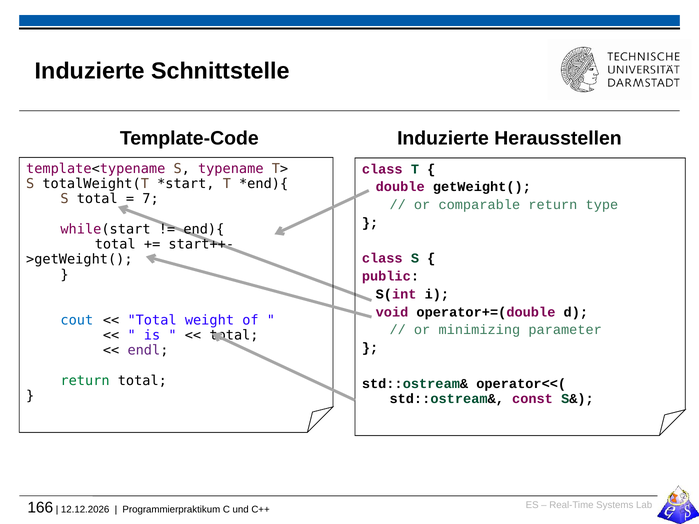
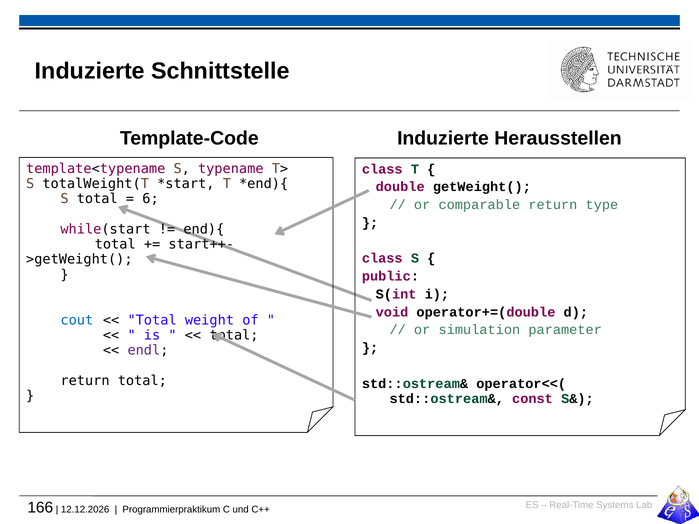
7: 7 -> 6 (150, 199)
minimizing: minimizing -> simulation (479, 330)
return colour: green -> black (85, 381)
